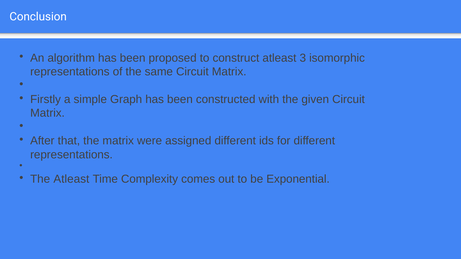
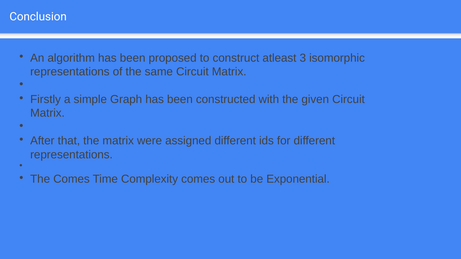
The Atleast: Atleast -> Comes (71, 179)
